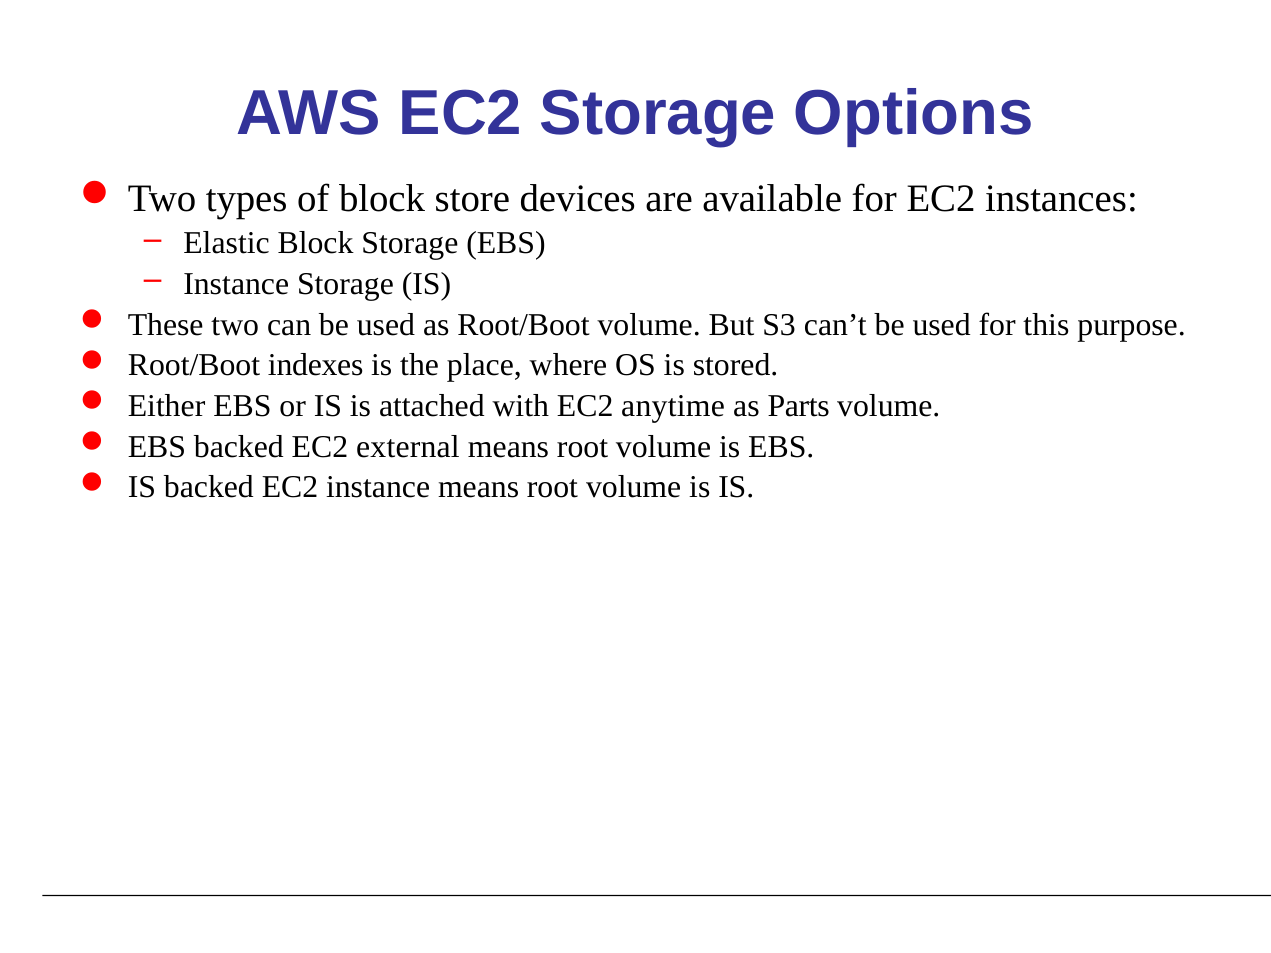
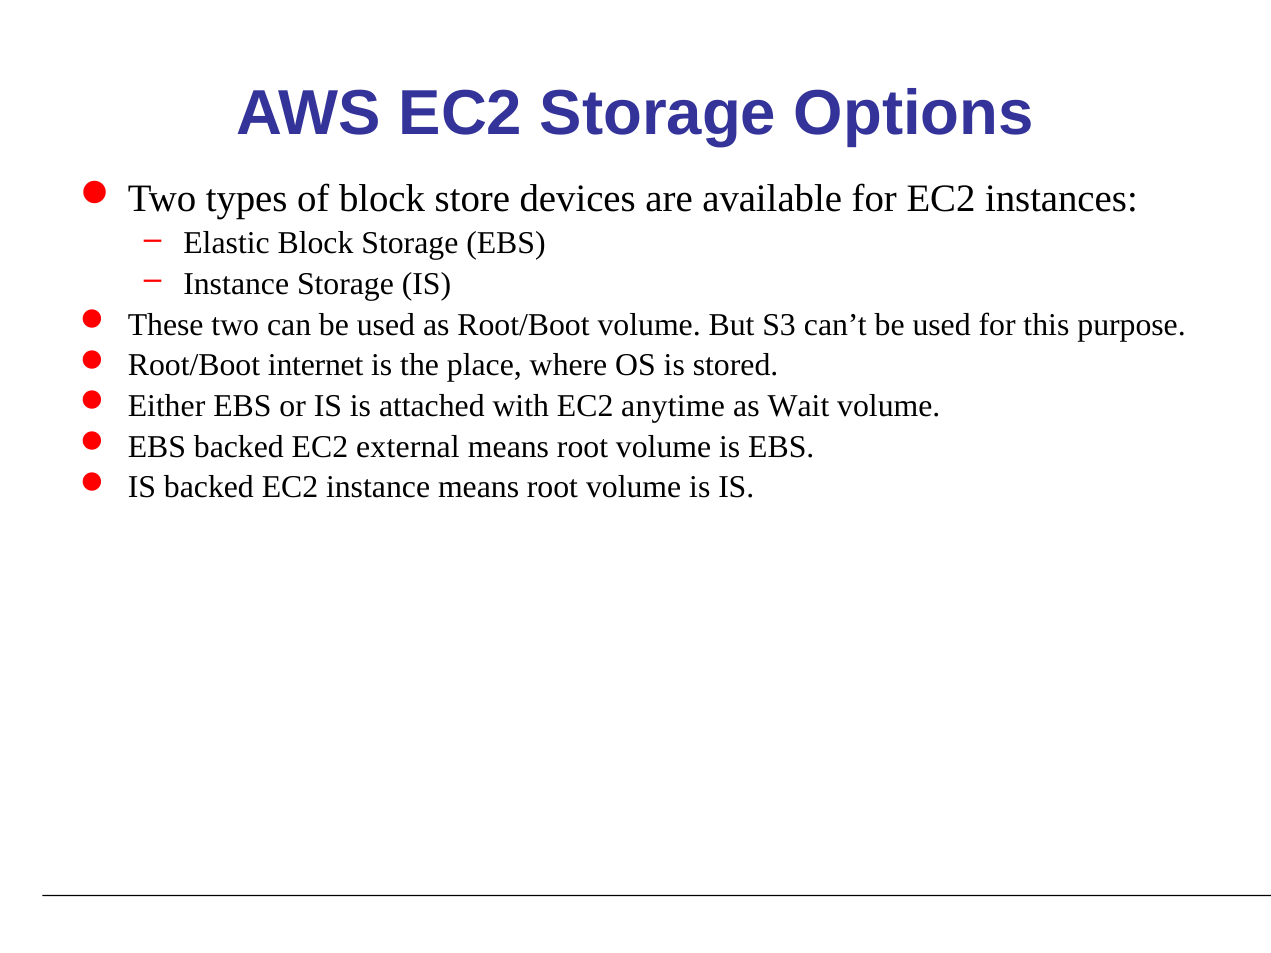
indexes: indexes -> internet (316, 366)
Parts: Parts -> Wait (798, 406)
